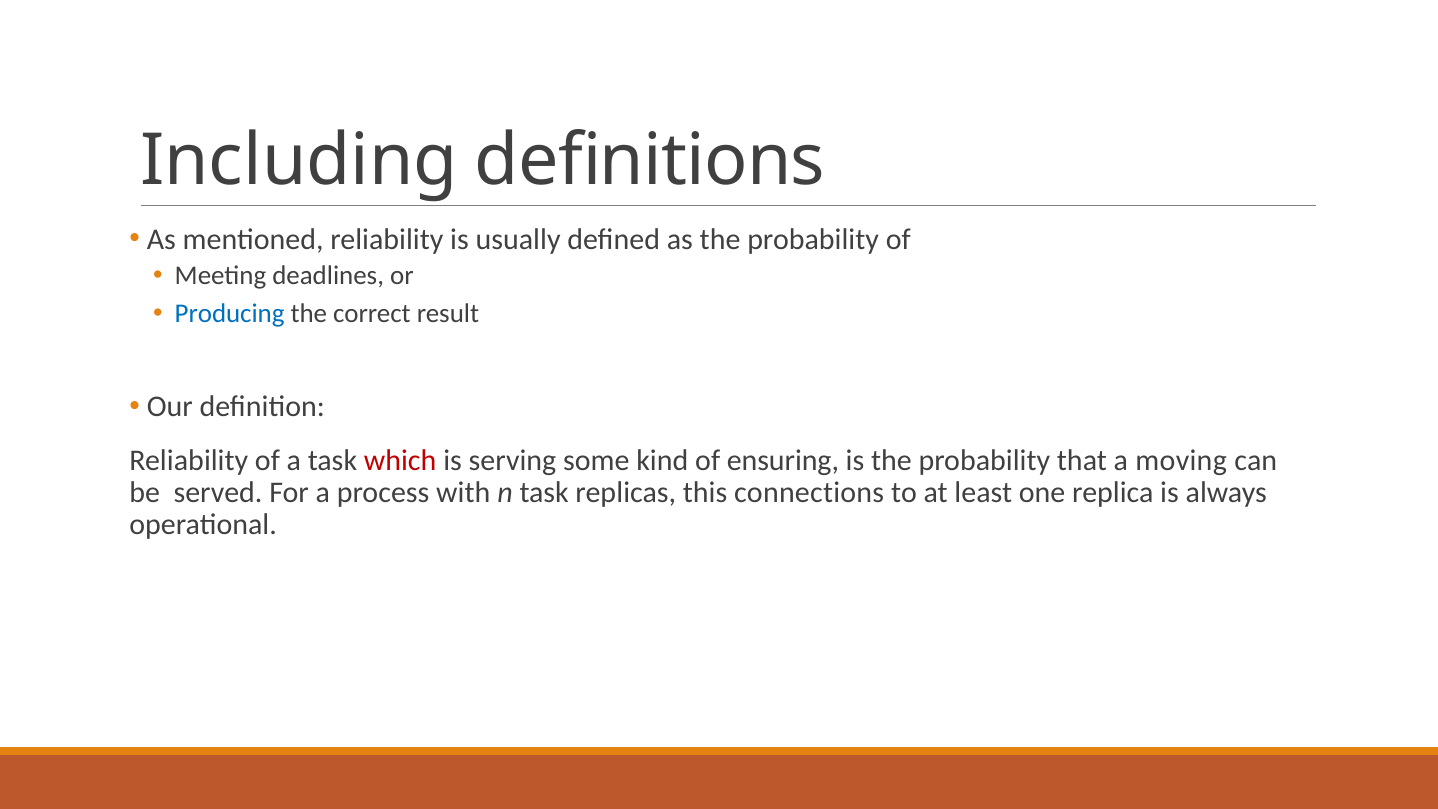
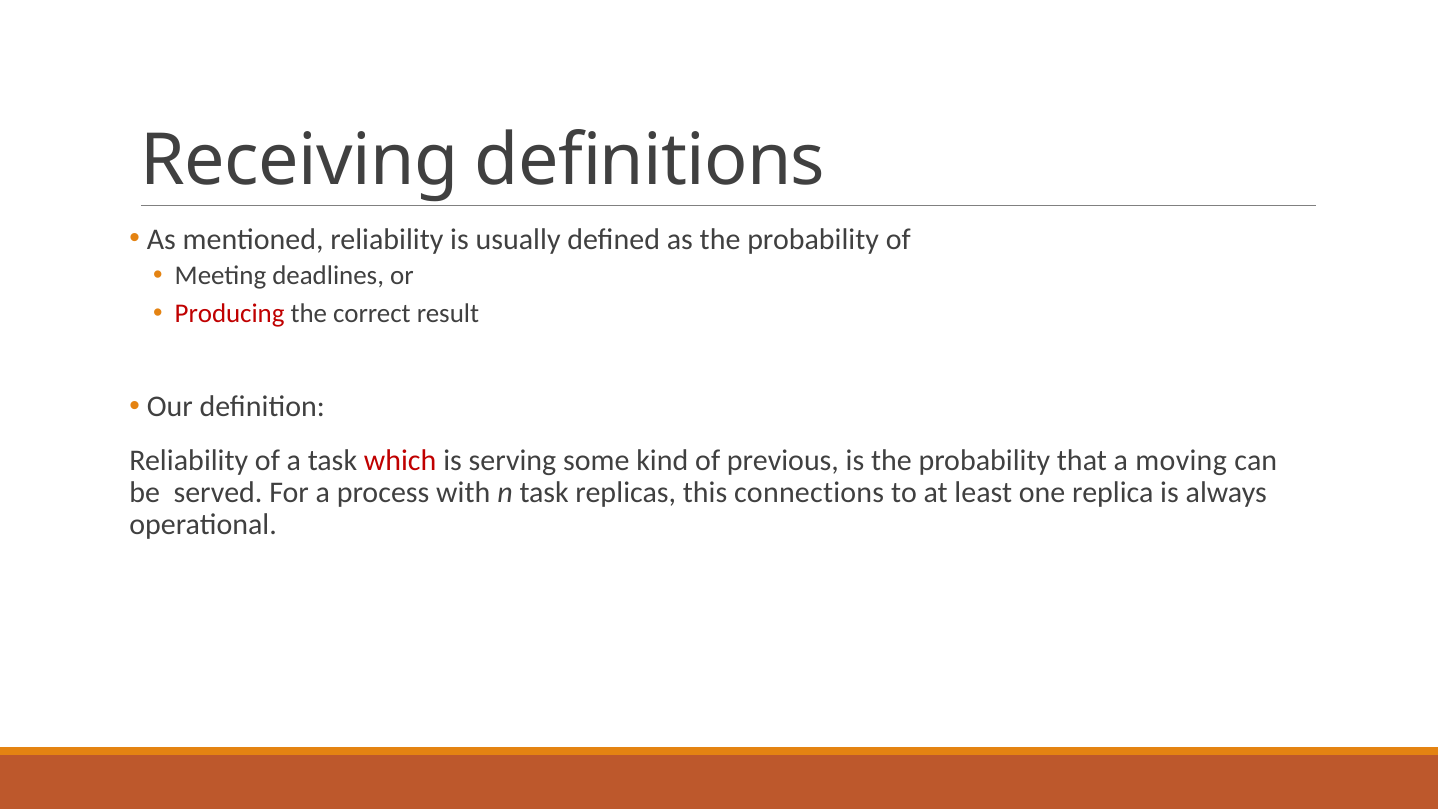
Including: Including -> Receiving (299, 161)
Producing colour: blue -> red (230, 314)
ensuring: ensuring -> previous (783, 460)
